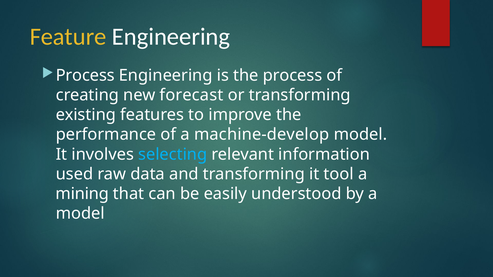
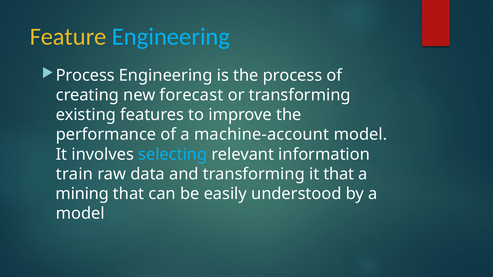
Engineering colour: white -> light blue (171, 37)
machine-develop: machine-develop -> machine-account (262, 135)
used: used -> train (74, 174)
it tool: tool -> that (339, 174)
